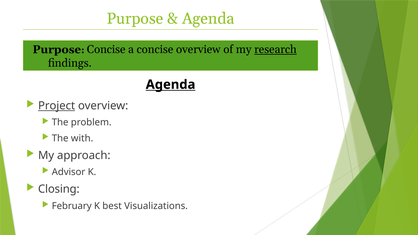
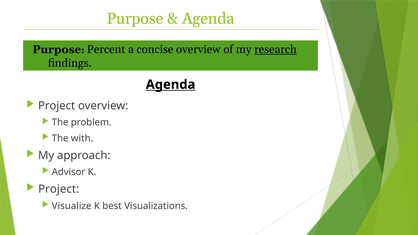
Concise: Concise -> Percent (106, 49)
Project underline: present -> none (57, 106)
Closing: Closing -> Project (59, 189)
February: February -> Visualize (72, 206)
